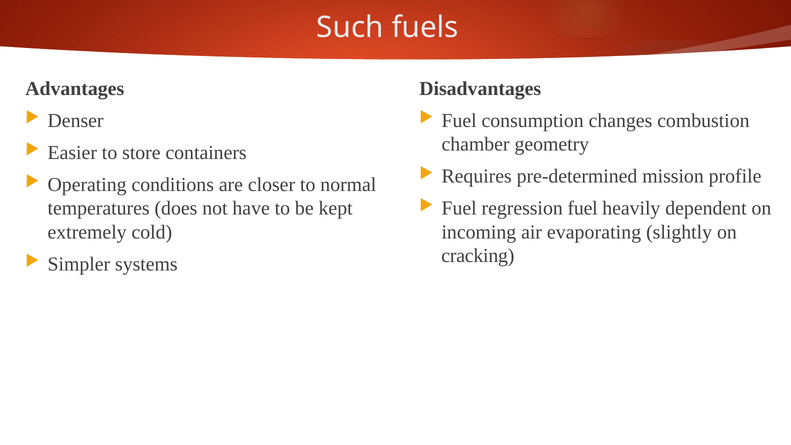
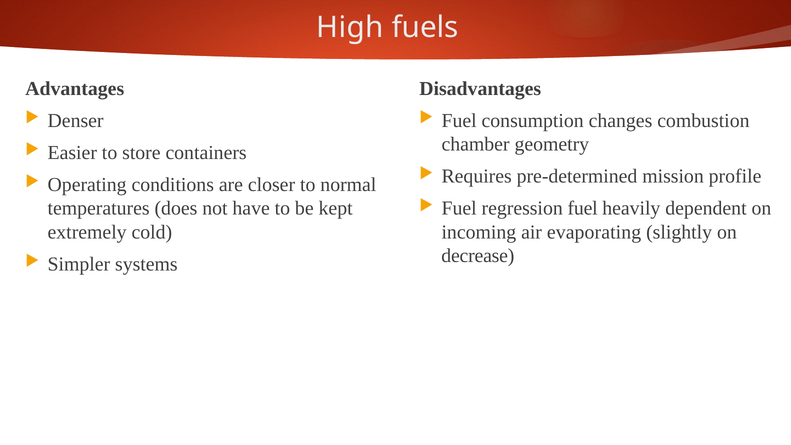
Such: Such -> High (350, 27)
cracking: cracking -> decrease (478, 256)
